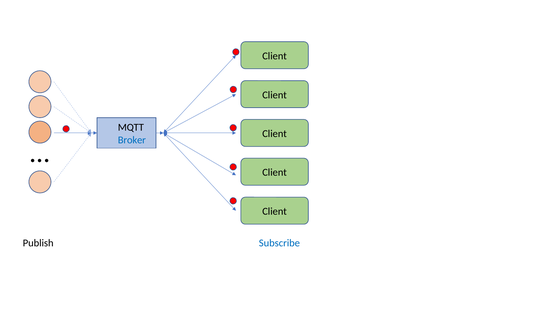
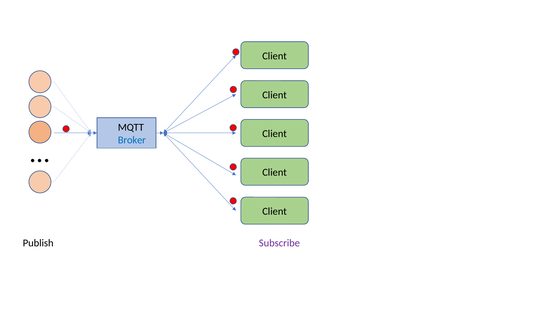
Subscribe colour: blue -> purple (279, 243)
